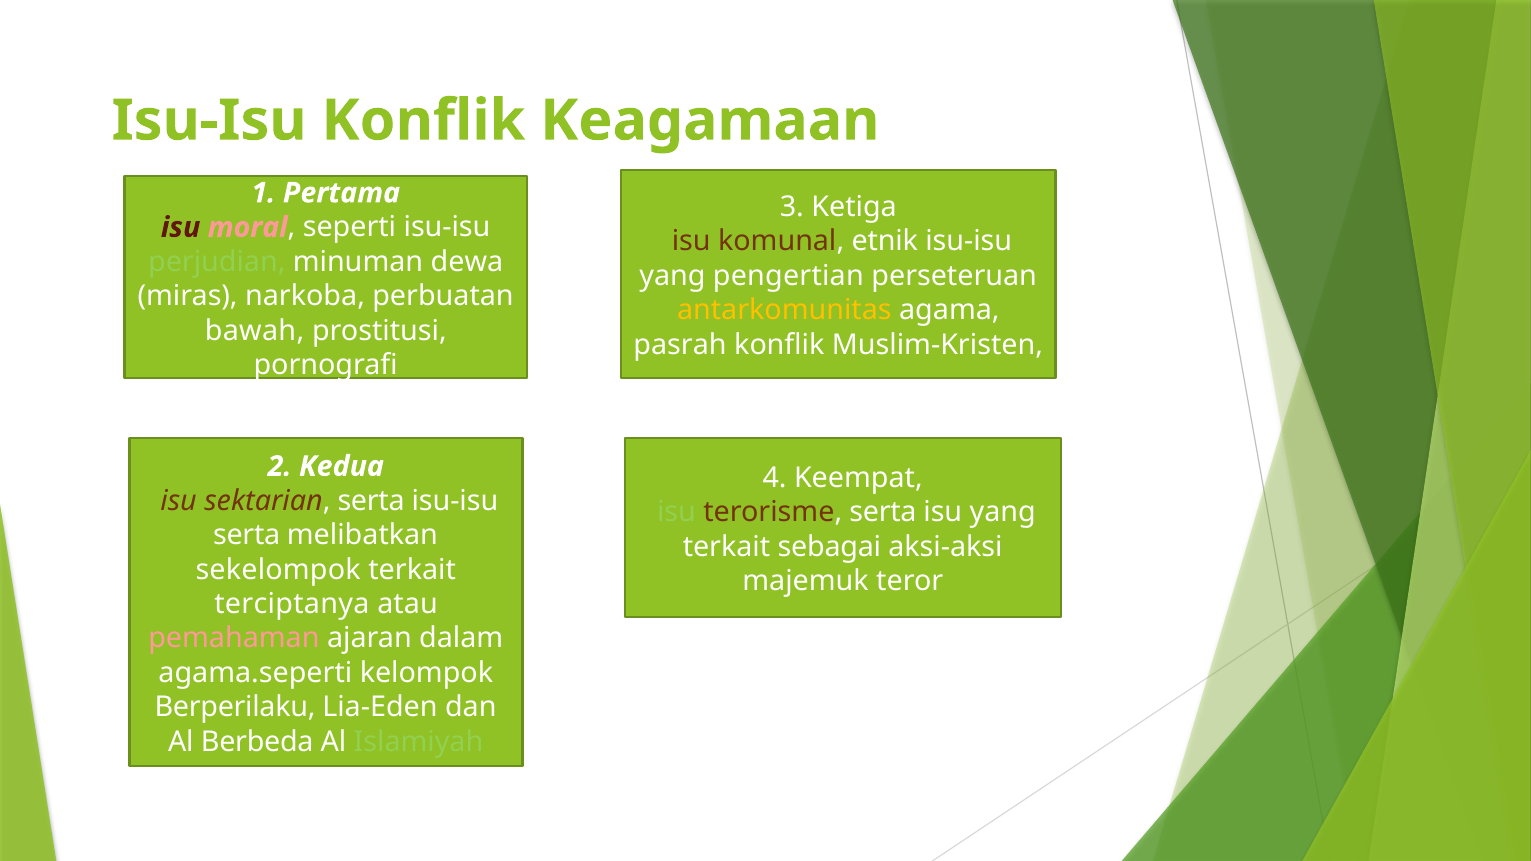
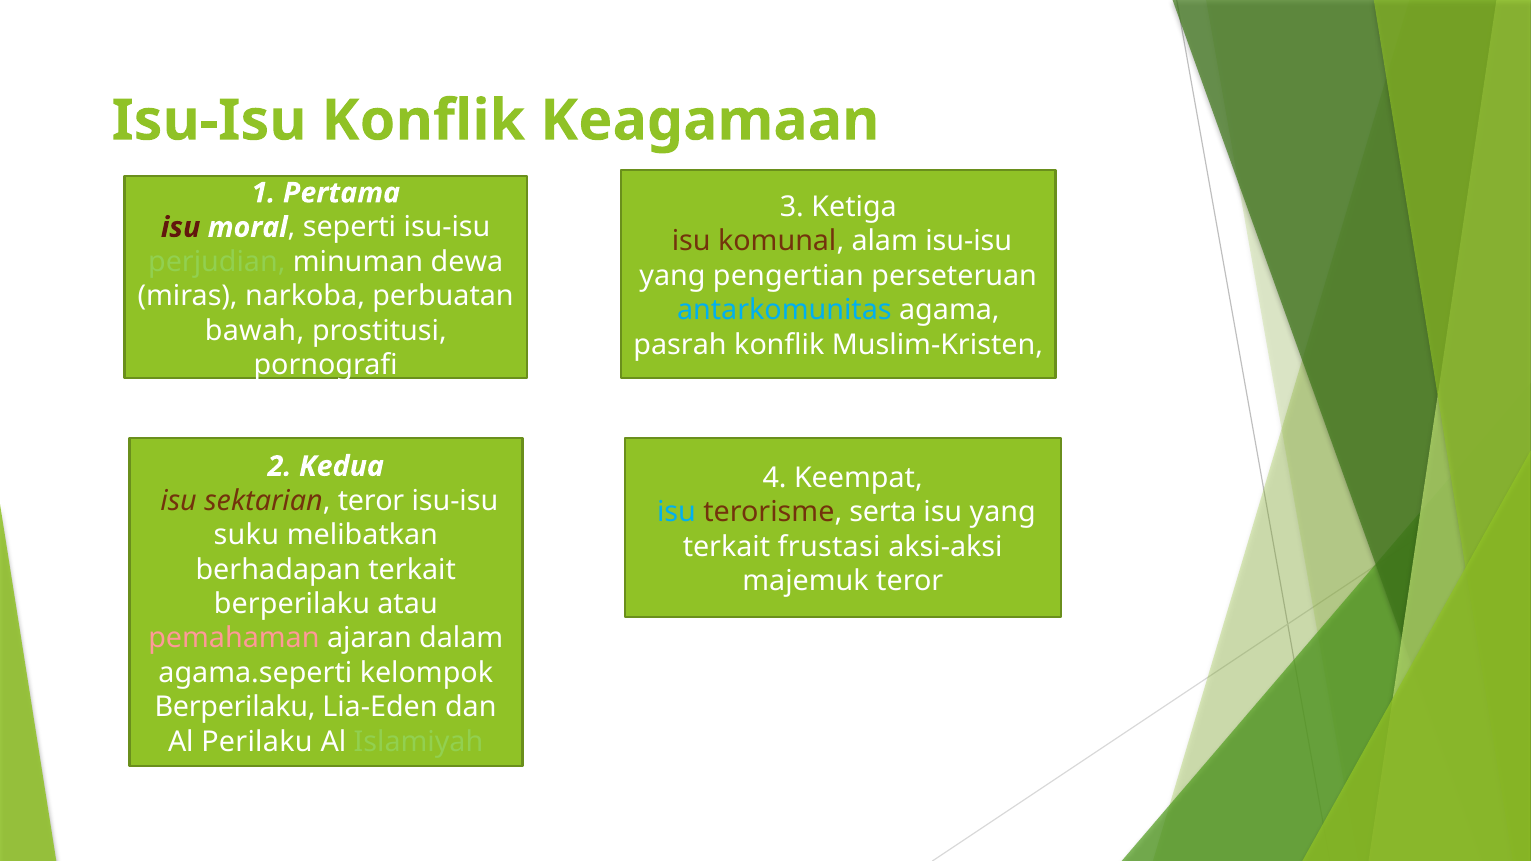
moral colour: pink -> white (248, 227)
etnik: etnik -> alam (885, 242)
antarkomunitas colour: yellow -> light blue (784, 310)
sektarian serta: serta -> teror (371, 501)
isu colour: light green -> light blue (676, 513)
serta: serta -> suku (246, 535)
sebagai: sebagai -> frustasi (829, 547)
sekelompok: sekelompok -> berhadapan (278, 570)
terciptanya: terciptanya -> berperilaku (292, 604)
Berbeda: Berbeda -> Perilaku (257, 742)
